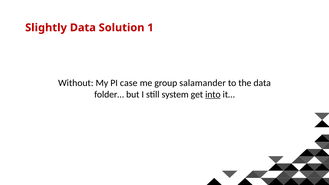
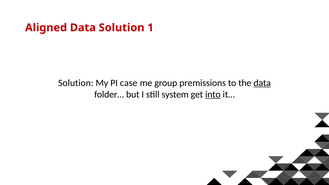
Slightly: Slightly -> Aligned (46, 28)
Without: Without -> Solution (76, 83)
salamander: salamander -> premissions (203, 83)
data underline: none -> present (262, 83)
